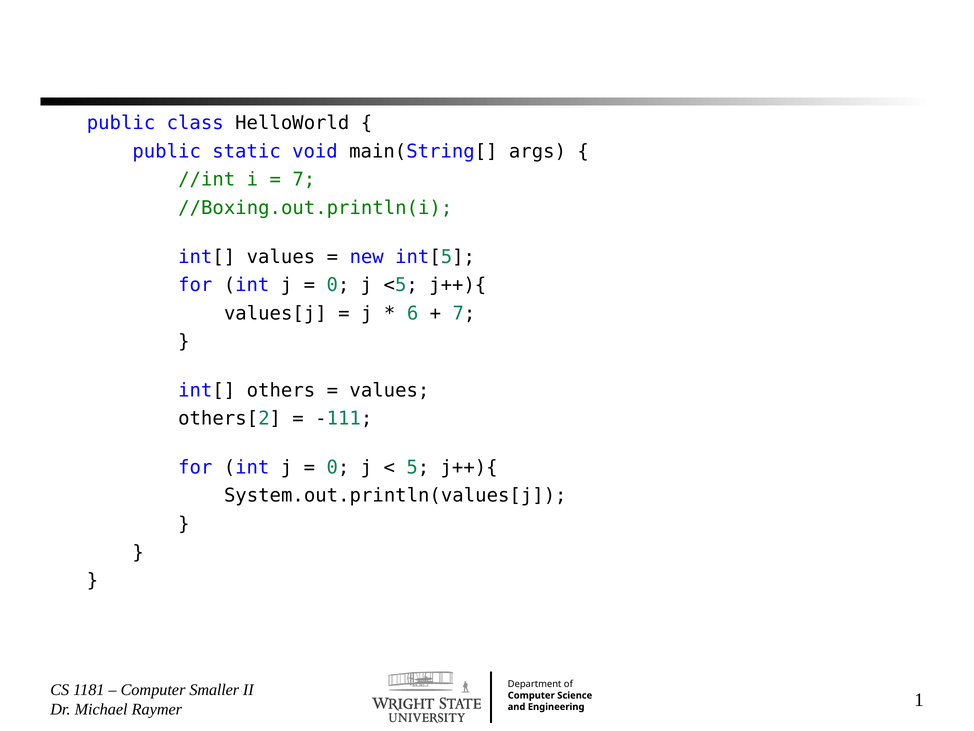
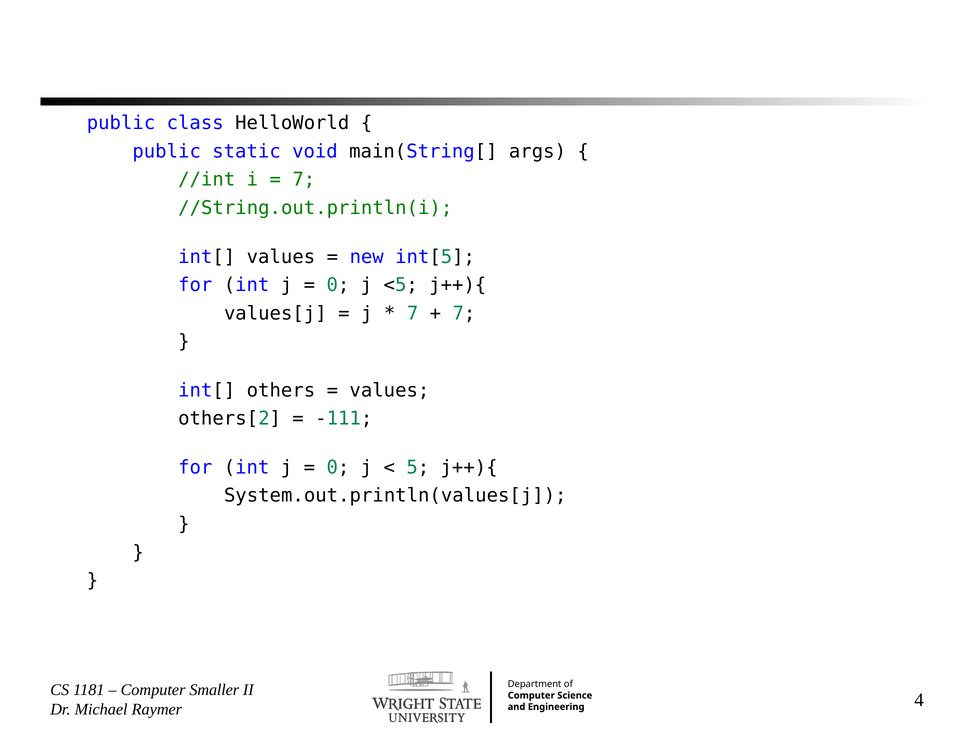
//Boxing.out.println(i: //Boxing.out.println(i -> //String.out.println(i (315, 208)
6: 6 -> 7 (413, 313)
1: 1 -> 4 (919, 699)
